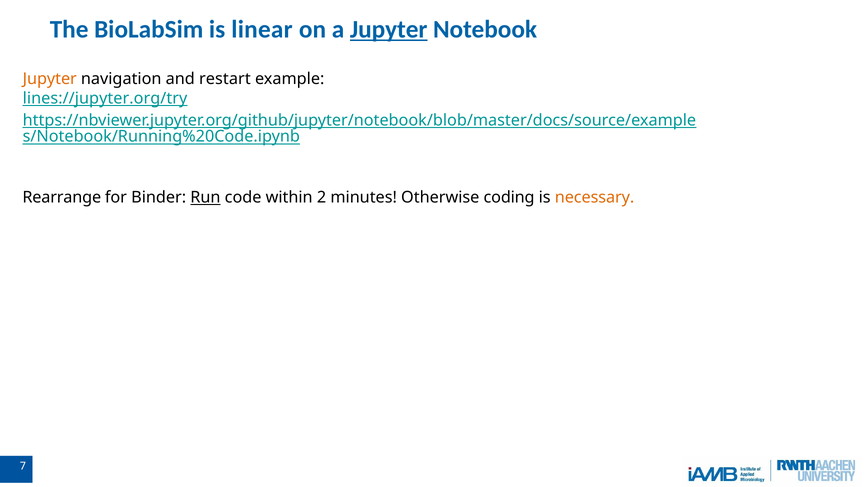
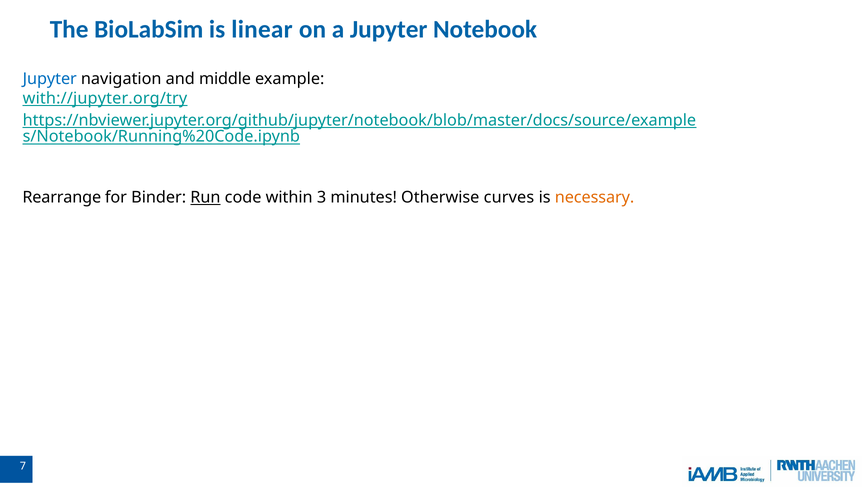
Jupyter underline: present -> none (389, 30)
Jupyter colour: orange -> blue (50, 79)
restart: restart -> middle (225, 79)
lines://jupyter.org/try: lines://jupyter.org/try -> with://jupyter.org/try (105, 98)
2: 2 -> 3 (322, 198)
coding: coding -> curves (509, 198)
